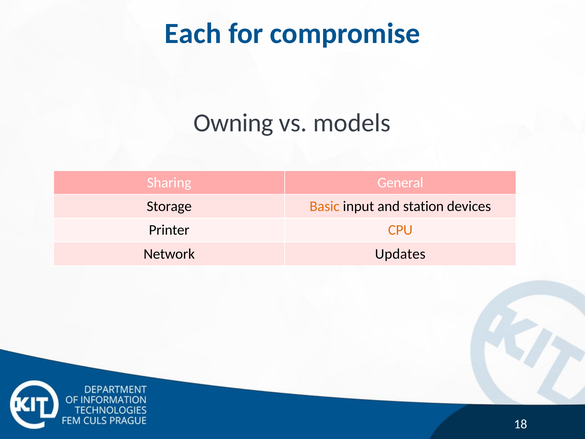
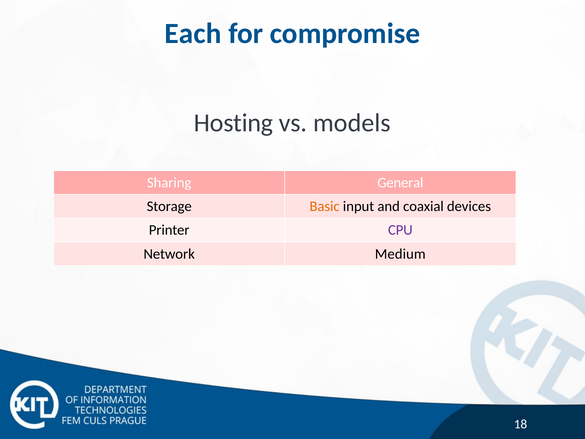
Owning: Owning -> Hosting (234, 123)
station: station -> coaxial (423, 206)
CPU colour: orange -> purple (400, 230)
Updates: Updates -> Medium (400, 254)
